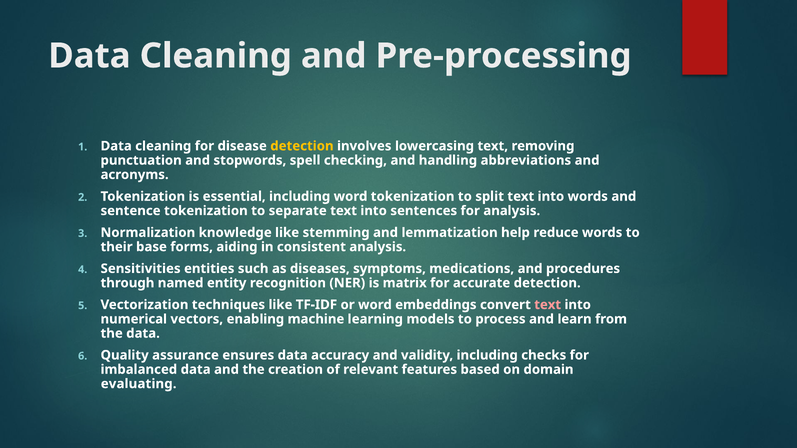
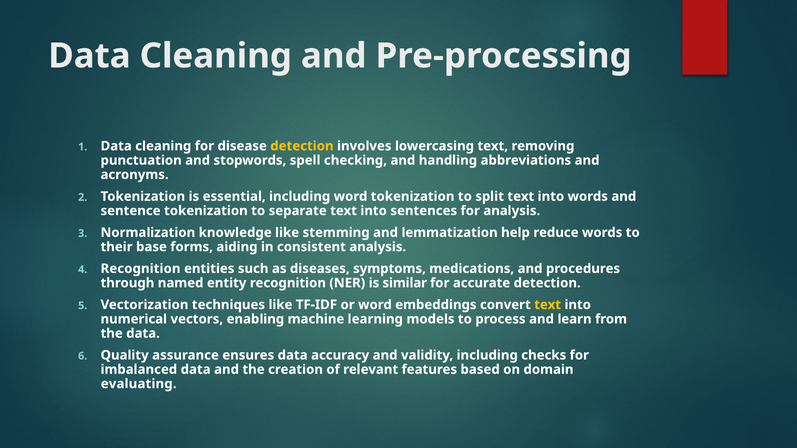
Sensitivities: Sensitivities -> Recognition (141, 269)
matrix: matrix -> similar (405, 283)
text colour: pink -> yellow (548, 305)
